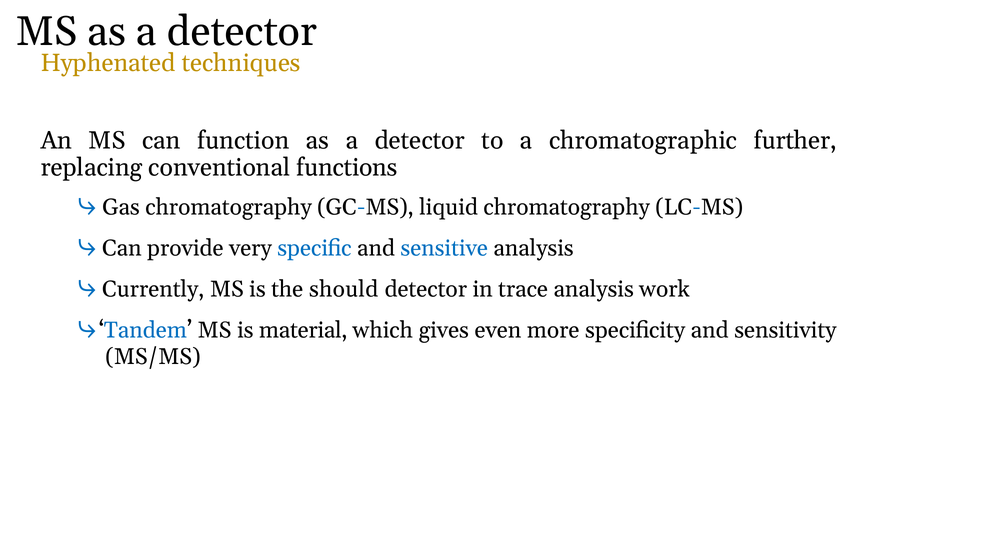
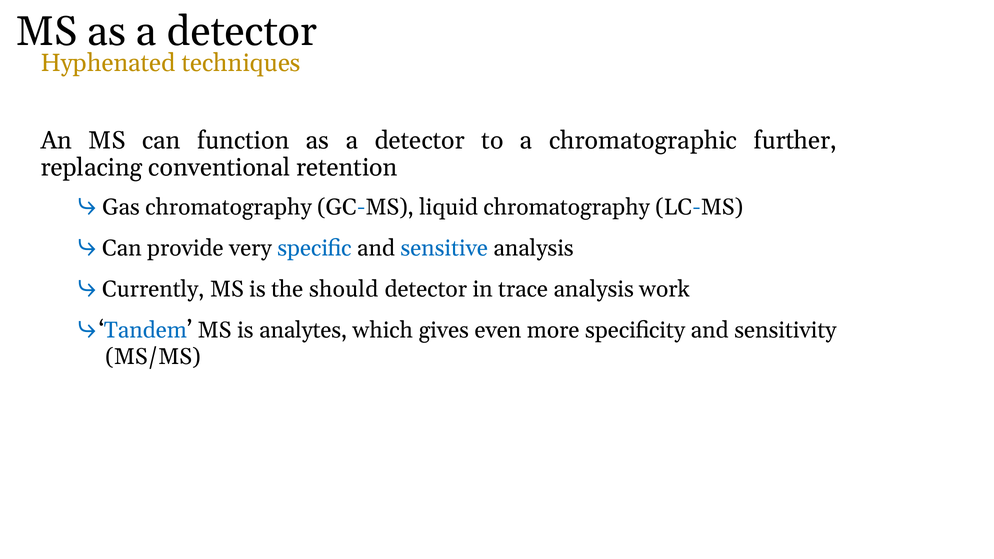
functions: functions -> retention (347, 167)
material: material -> analytes (303, 330)
